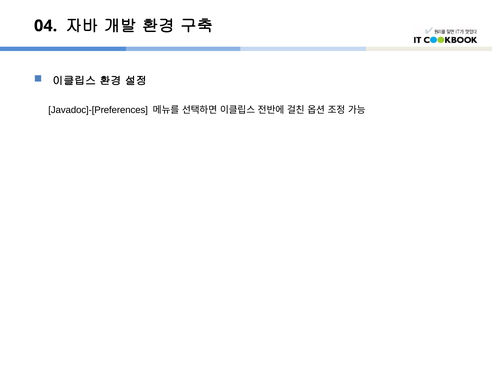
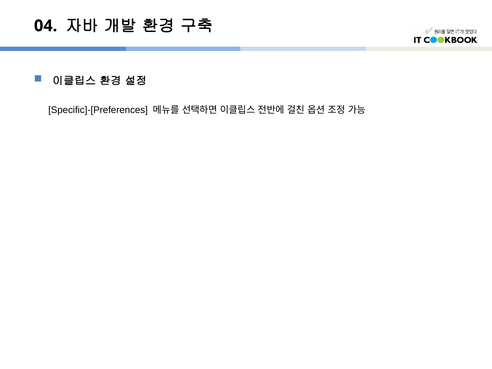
Javadoc]-[Preferences: Javadoc]-[Preferences -> Specific]-[Preferences (98, 110)
